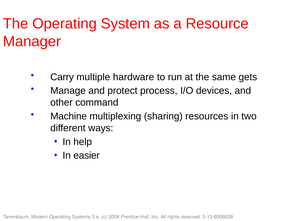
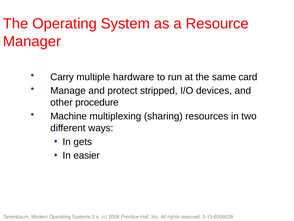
gets: gets -> card (248, 77)
process: process -> stripped (159, 91)
command: command -> procedure (97, 102)
help: help -> gets (83, 141)
